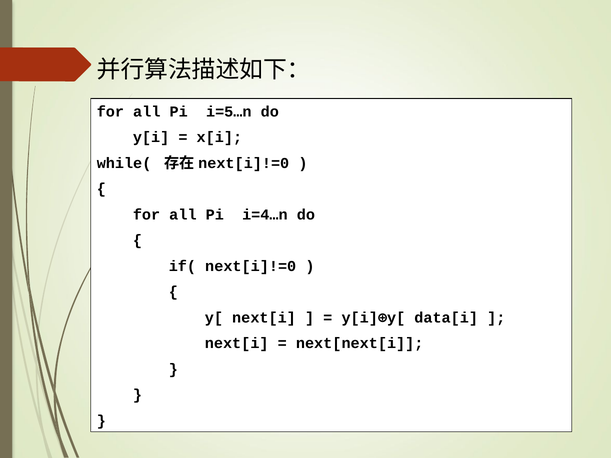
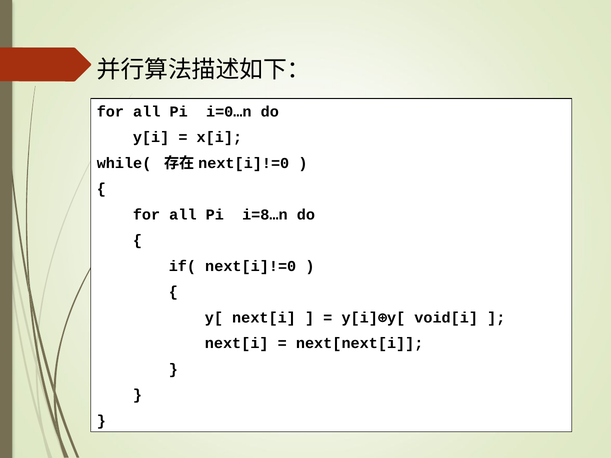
i=5…n: i=5…n -> i=0…n (229, 112)
i=4…n: i=4…n -> i=8…n (265, 215)
data[i: data[i -> void[i (446, 318)
